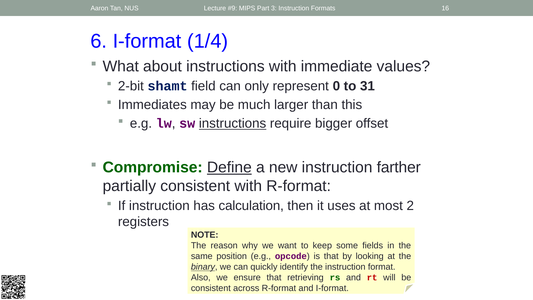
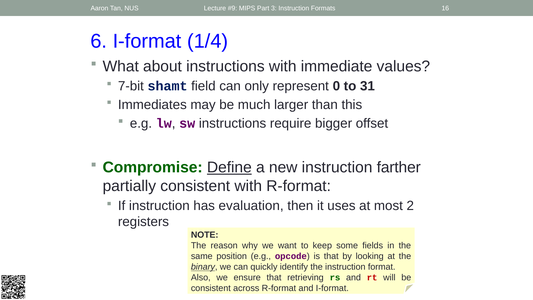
2-bit: 2-bit -> 7-bit (131, 86)
instructions underline: present -> none (233, 123)
calculation: calculation -> evaluation (251, 206)
